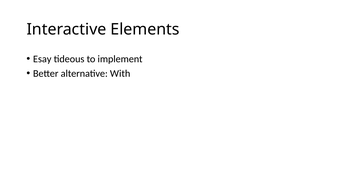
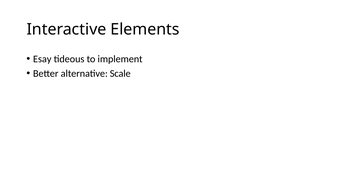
With: With -> Scale (120, 73)
